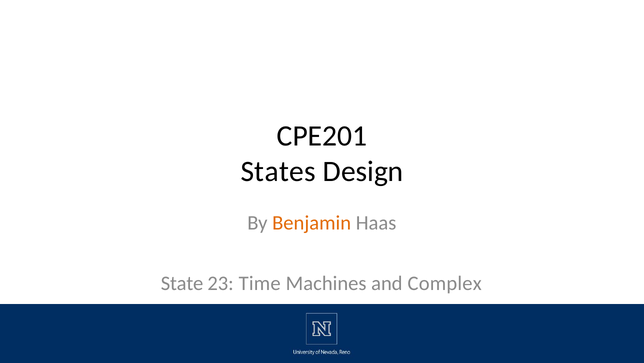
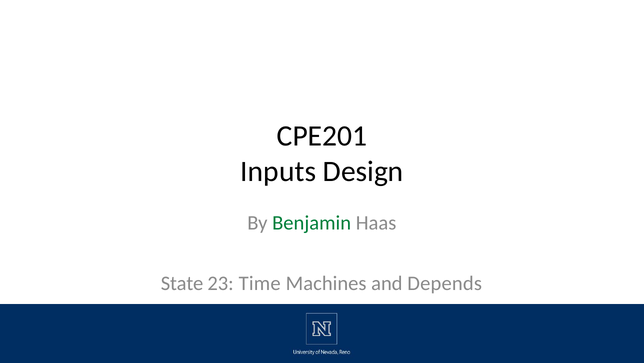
States: States -> Inputs (278, 171)
Benjamin colour: orange -> green (312, 222)
Complex: Complex -> Depends (445, 283)
